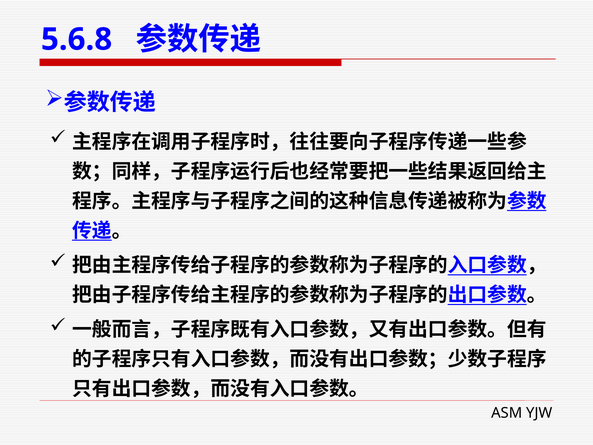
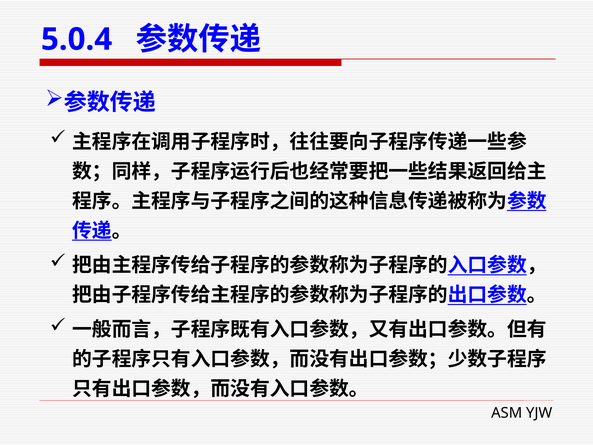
5.6.8: 5.6.8 -> 5.0.4 (77, 39)
